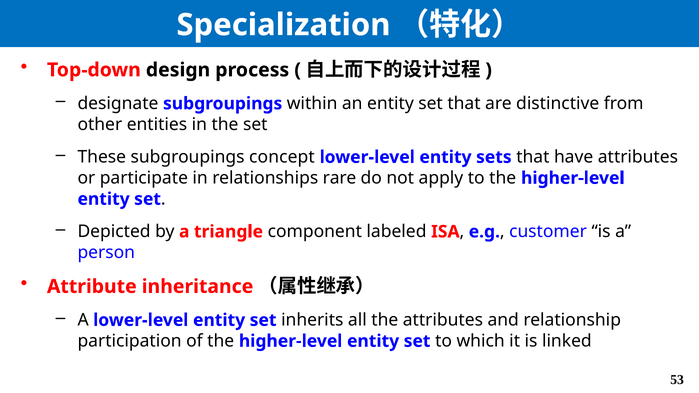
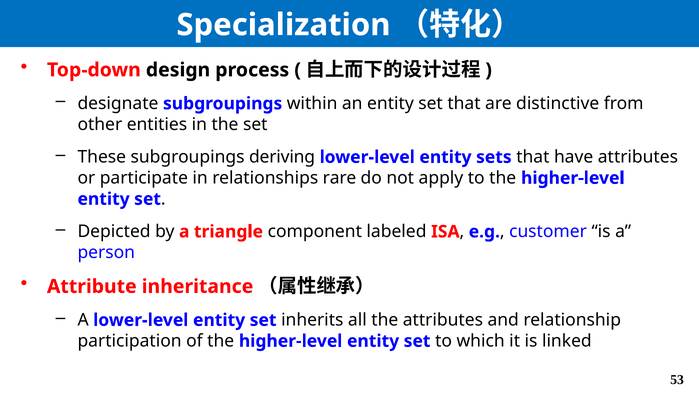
concept: concept -> deriving (282, 157)
